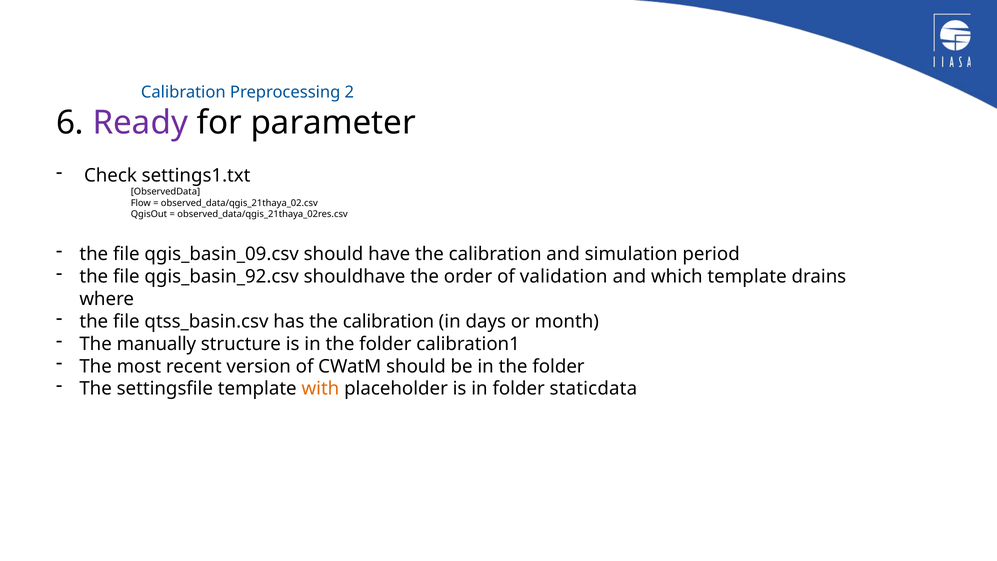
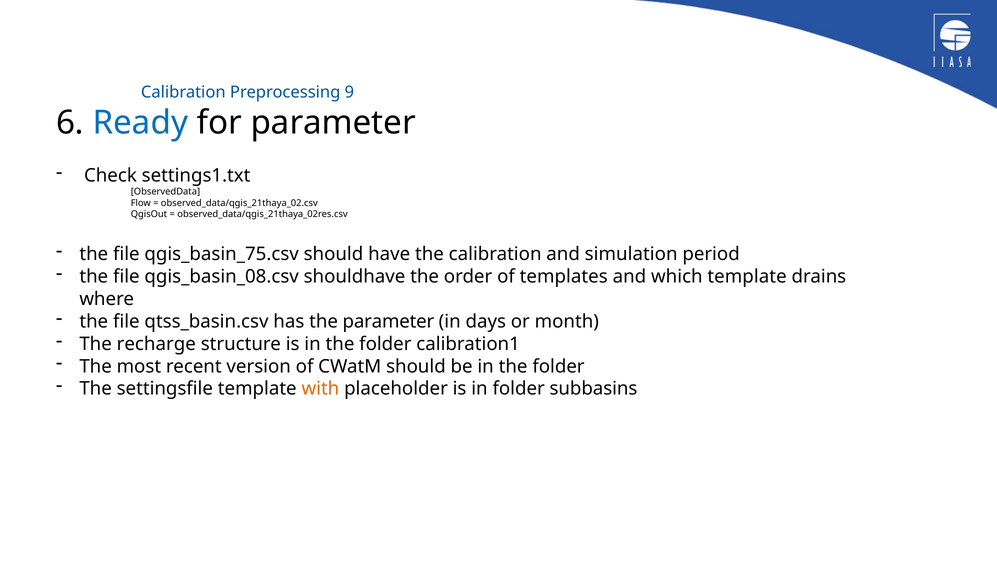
2: 2 -> 9 (349, 92)
Ready colour: purple -> blue (140, 123)
qgis_basin_09.csv: qgis_basin_09.csv -> qgis_basin_75.csv (222, 254)
qgis_basin_92.csv: qgis_basin_92.csv -> qgis_basin_08.csv (222, 277)
validation: validation -> templates (564, 277)
has the calibration: calibration -> parameter (388, 321)
manually: manually -> recharge (156, 344)
staticdata: staticdata -> subbasins (593, 389)
